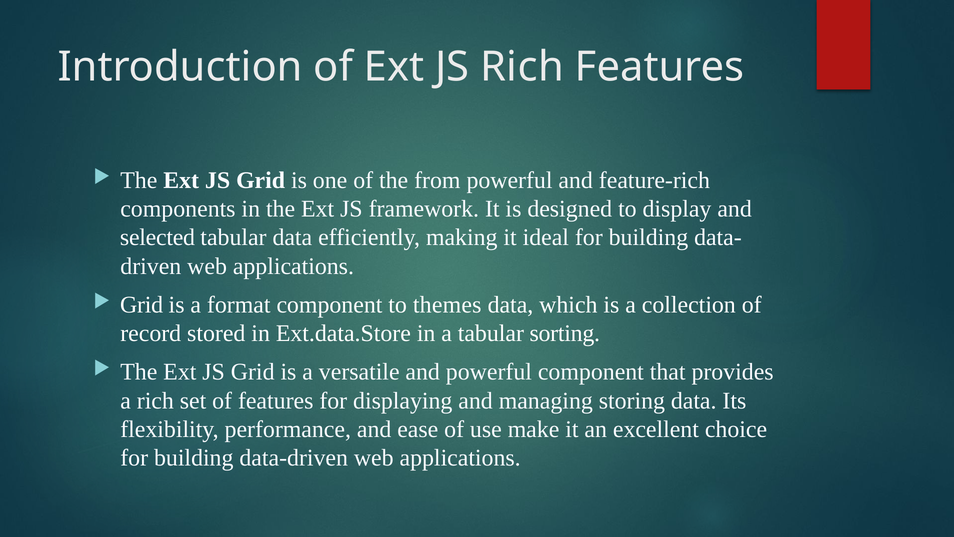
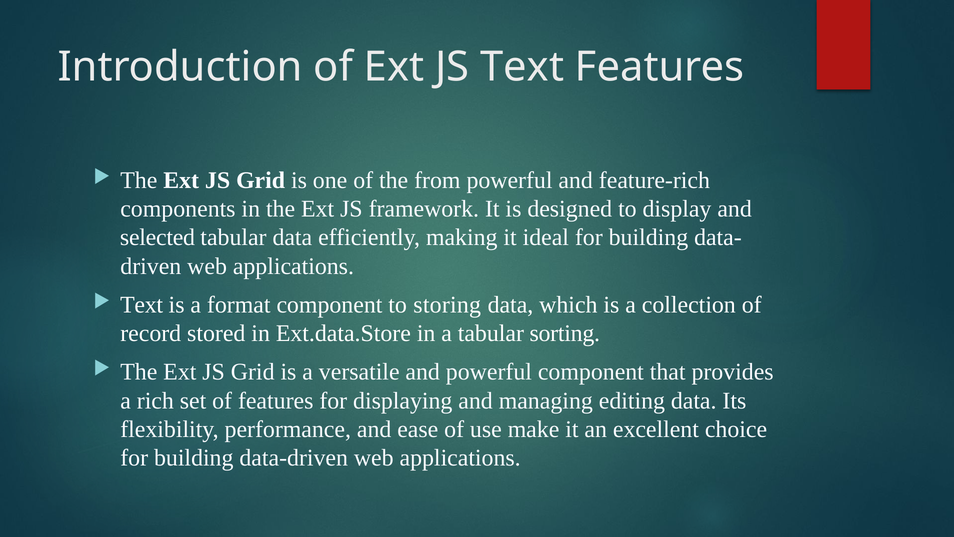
JS Rich: Rich -> Text (522, 67)
Grid: Grid -> Text (142, 305)
themes: themes -> storing (447, 305)
storing: storing -> editing (632, 400)
